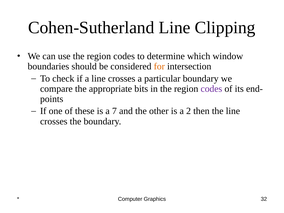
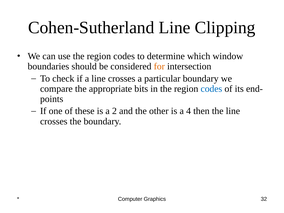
codes colour: purple -> blue (211, 89)
7: 7 -> 2 (114, 111)
2: 2 -> 4 (189, 111)
